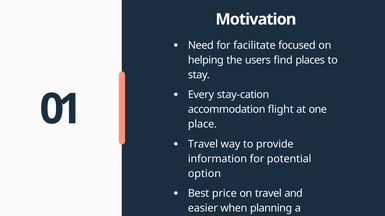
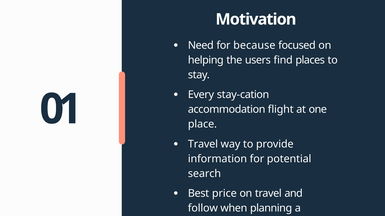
for facilitate: facilitate -> because (254, 45)
option: option -> search (204, 174)
easier: easier -> follow (203, 209)
